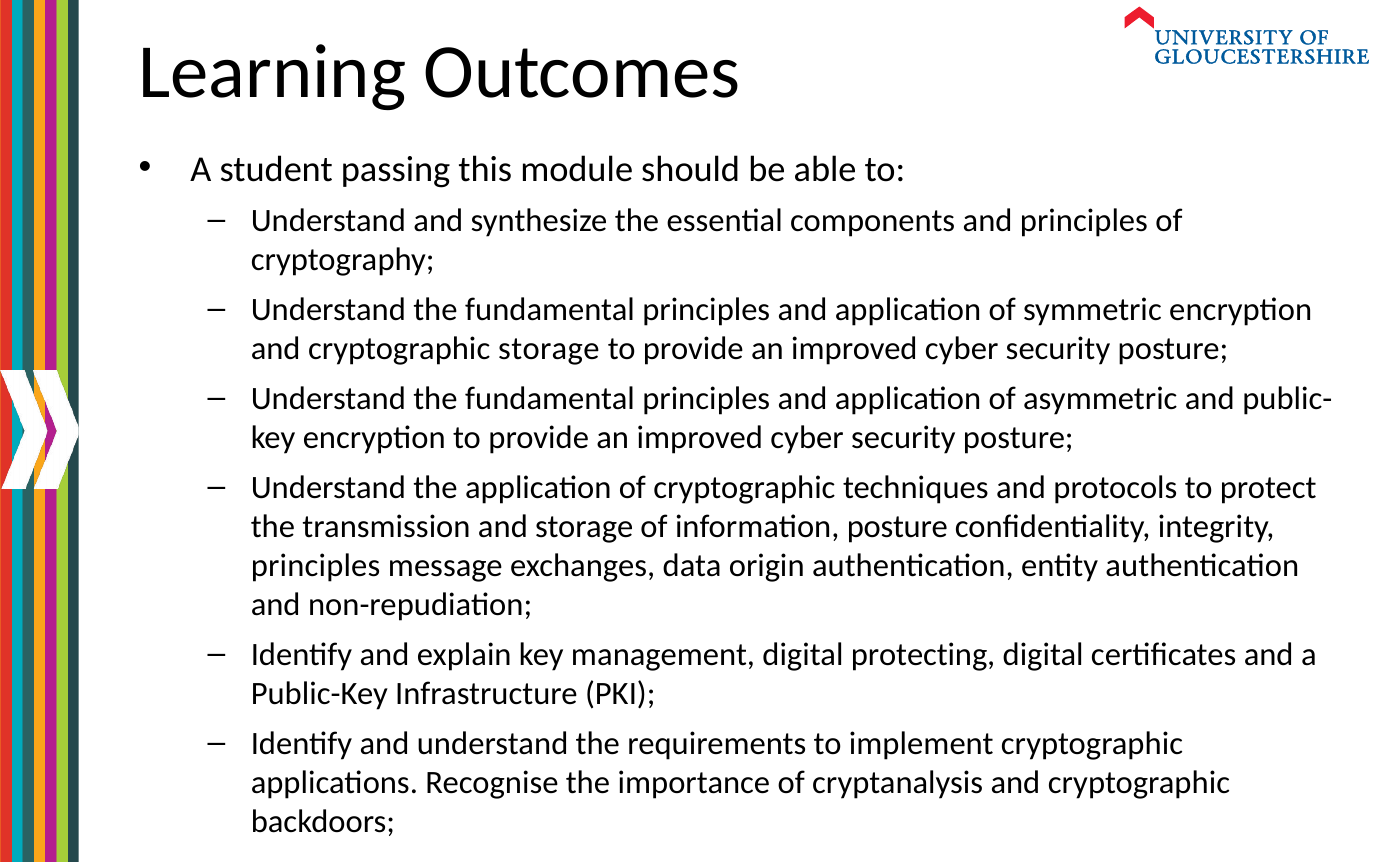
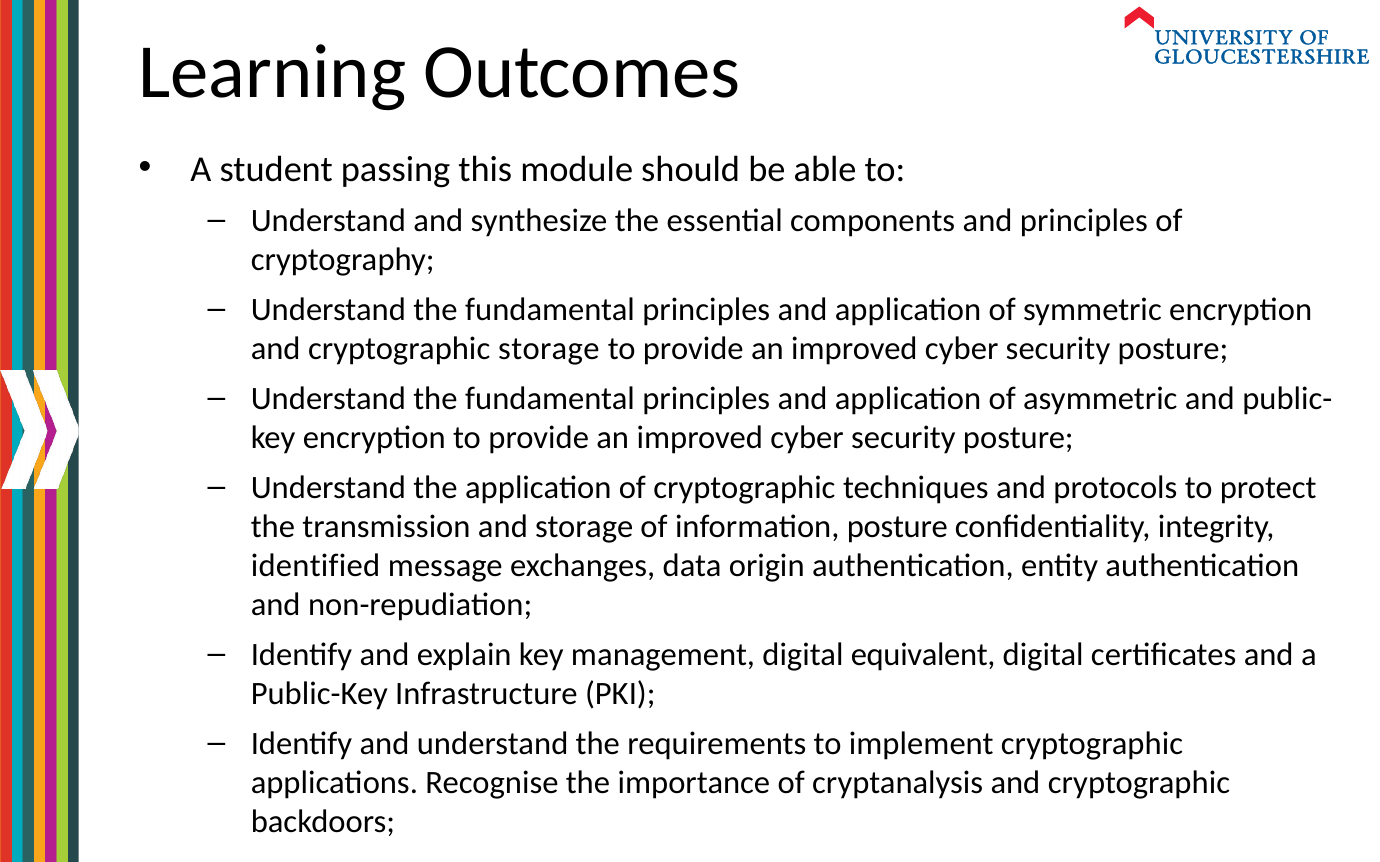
principles: principles -> identified (316, 566)
protecting: protecting -> equivalent (923, 655)
